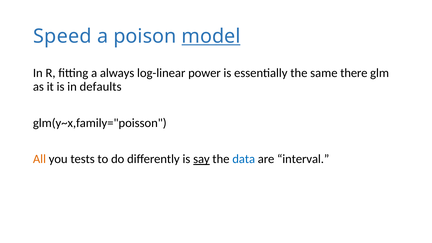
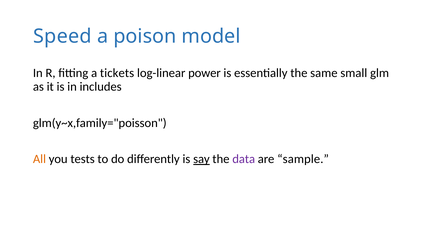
model underline: present -> none (211, 36)
always: always -> tickets (117, 73)
there: there -> small (354, 73)
defaults: defaults -> includes (101, 87)
data colour: blue -> purple (244, 159)
interval: interval -> sample (303, 159)
